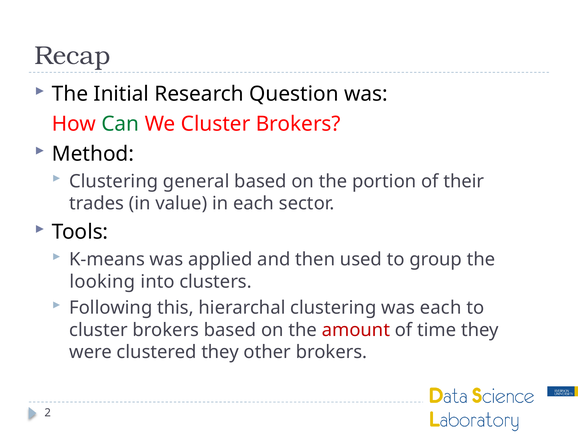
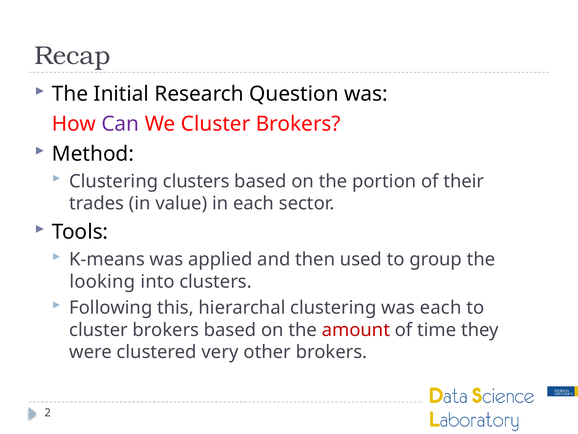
Can colour: green -> purple (120, 124)
Clustering general: general -> clusters (196, 181)
clustered they: they -> very (220, 352)
